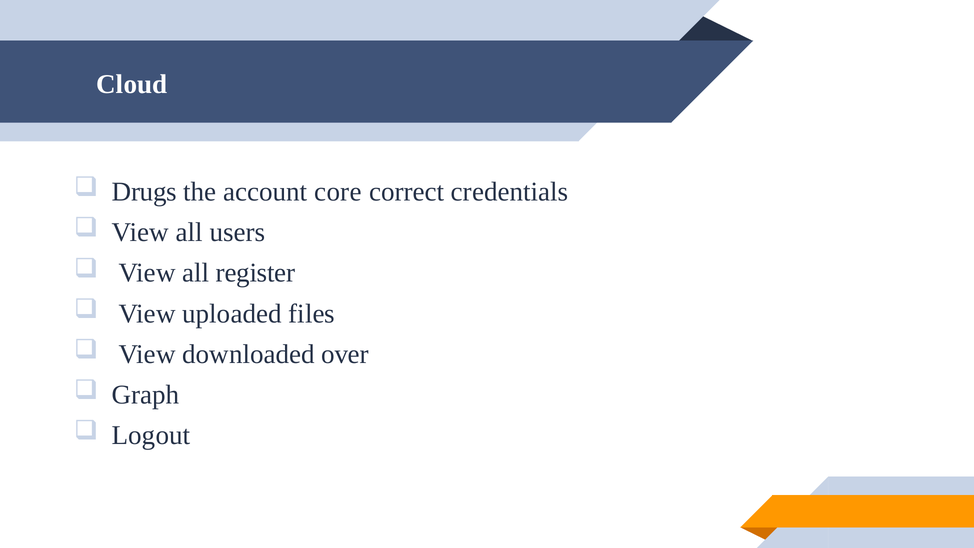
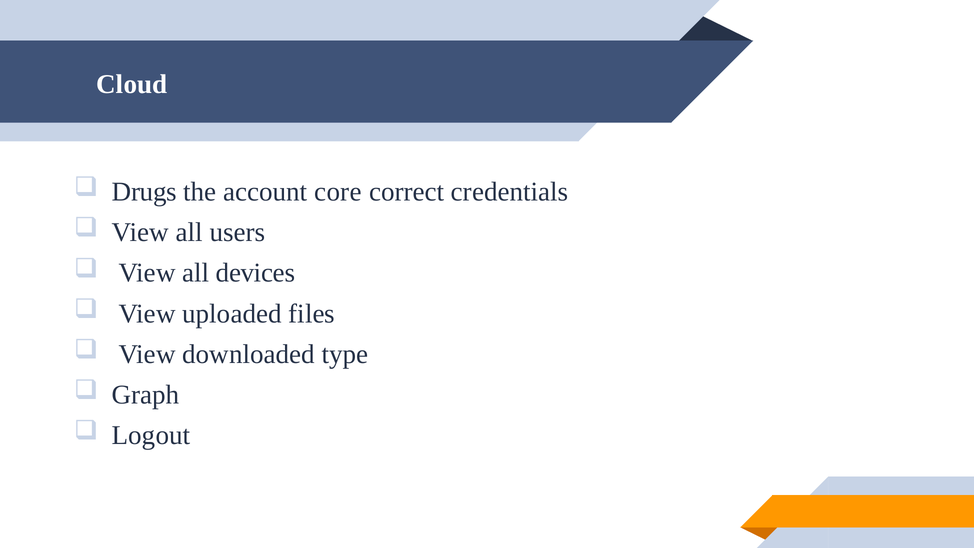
register: register -> devices (255, 273)
over: over -> type (345, 354)
